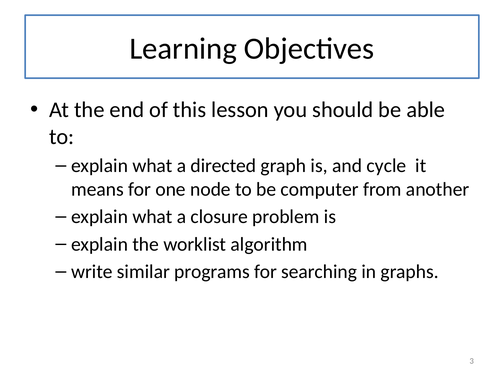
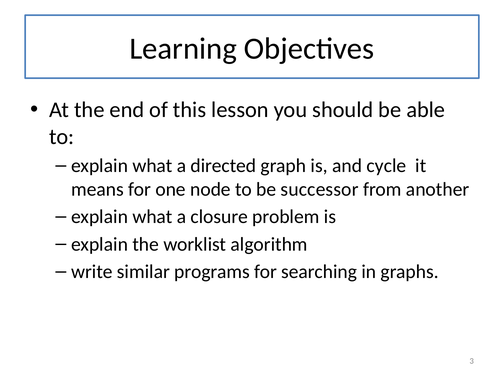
computer: computer -> successor (320, 189)
